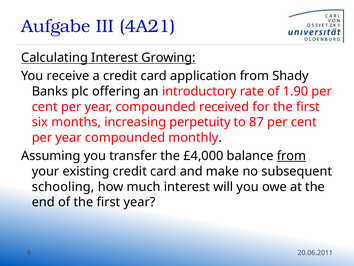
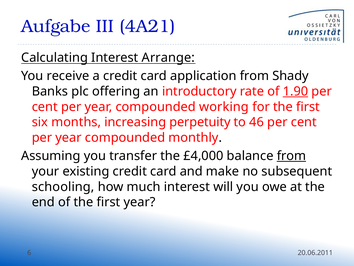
Growing: Growing -> Arrange (168, 58)
1.90 underline: none -> present (295, 91)
received: received -> working (224, 107)
87: 87 -> 46 (257, 122)
